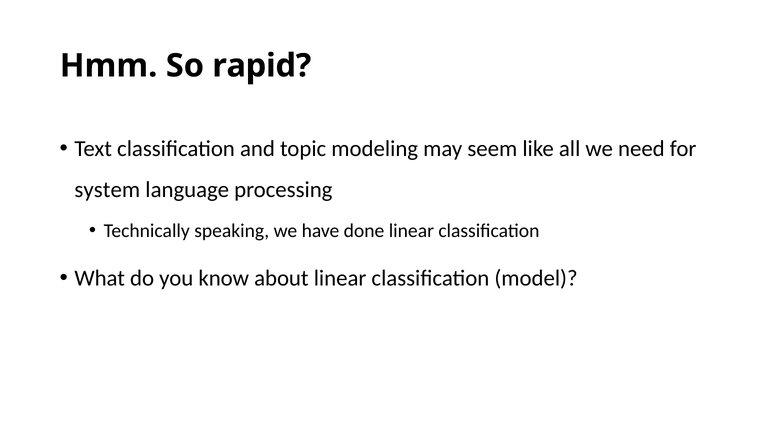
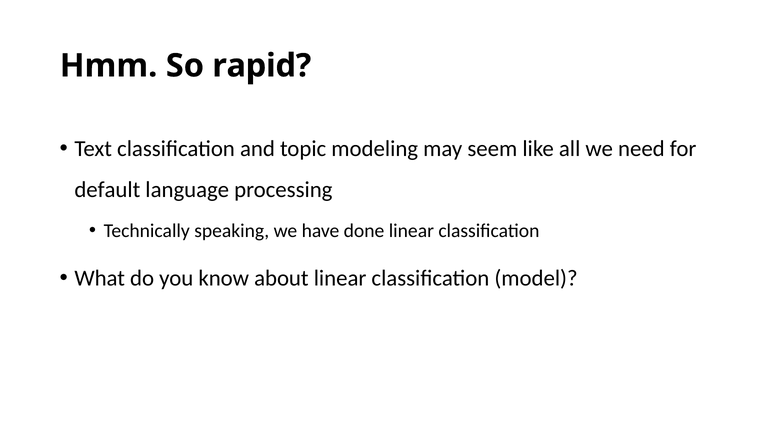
system: system -> default (107, 190)
